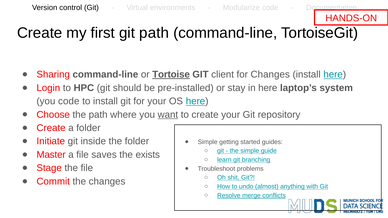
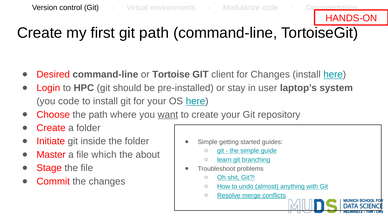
Sharing: Sharing -> Desired (53, 75)
Tortoise underline: present -> none (171, 75)
in here: here -> user (268, 88)
saves: saves -> which (104, 155)
exists: exists -> about (148, 155)
